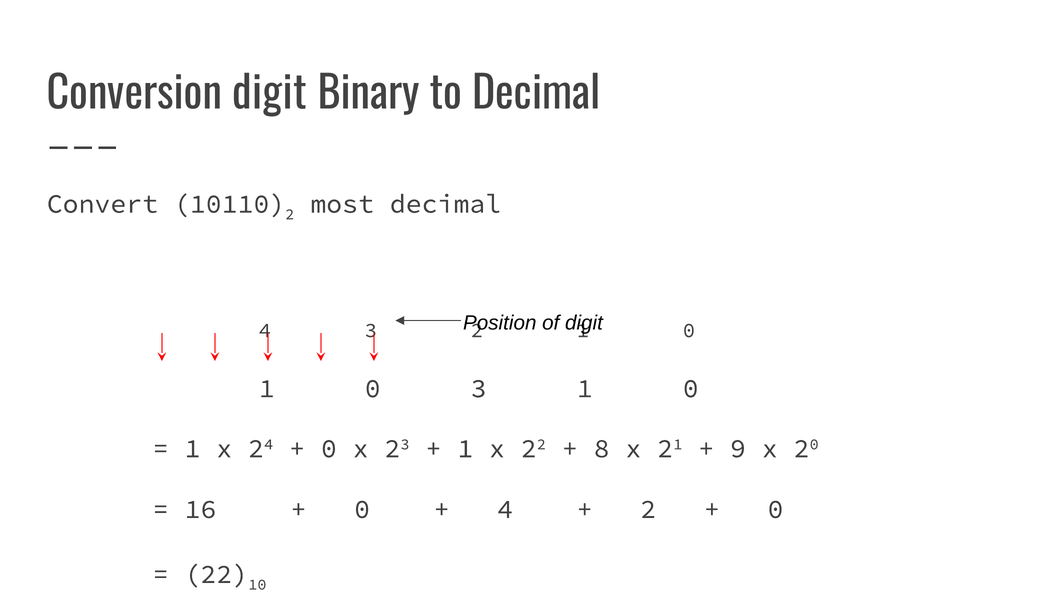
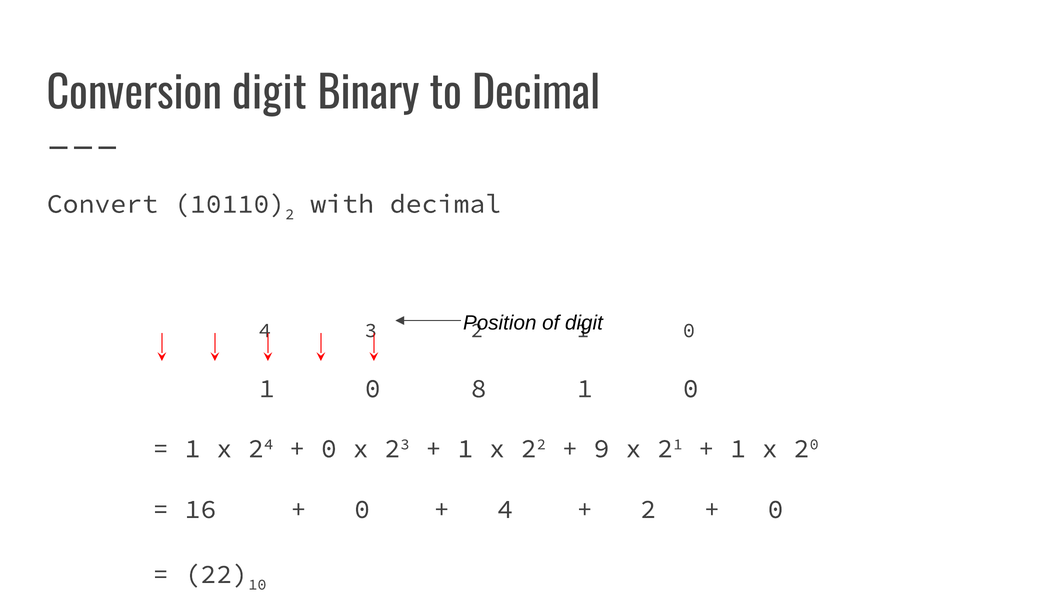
most: most -> with (342, 204)
0 3: 3 -> 8 (479, 389)
8: 8 -> 9 (602, 449)
9: 9 -> 1 (738, 449)
